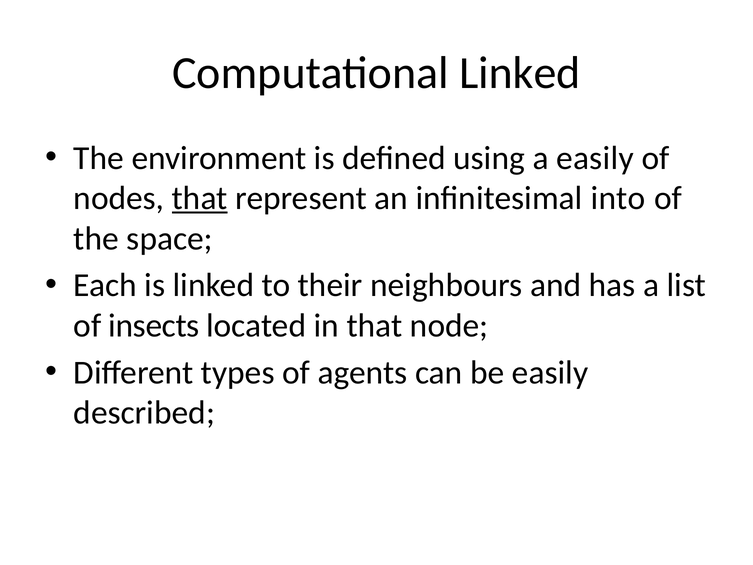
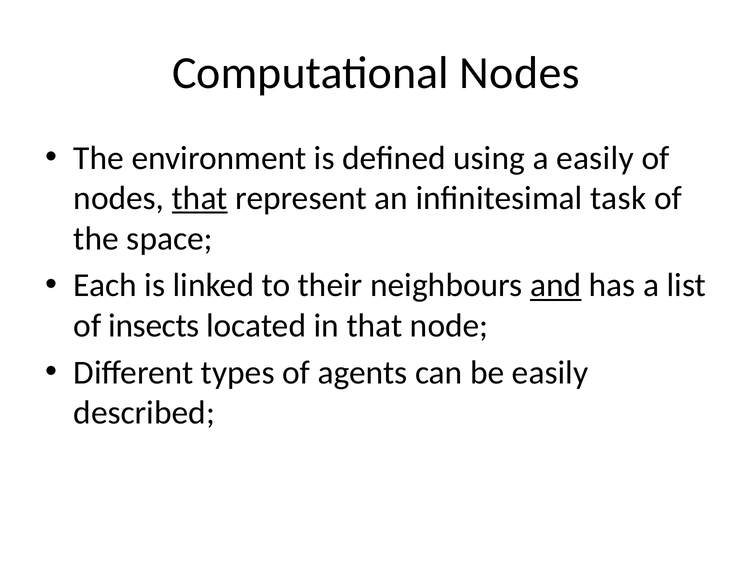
Computational Linked: Linked -> Nodes (520, 73)
into: into -> task (618, 198)
and underline: none -> present (556, 285)
